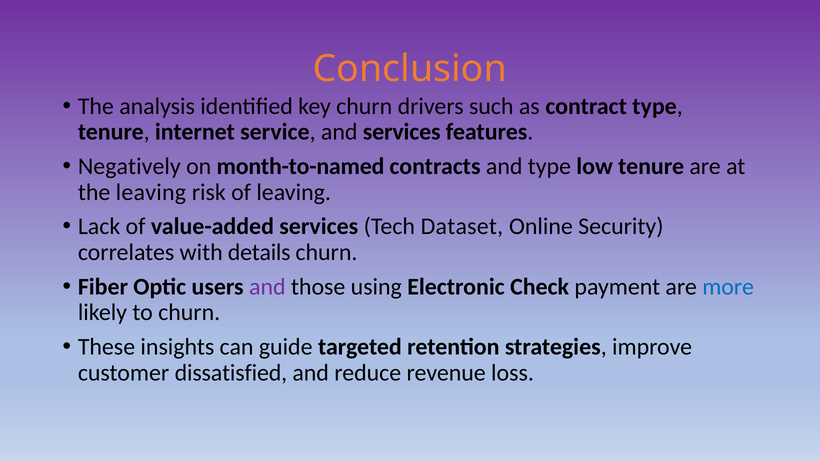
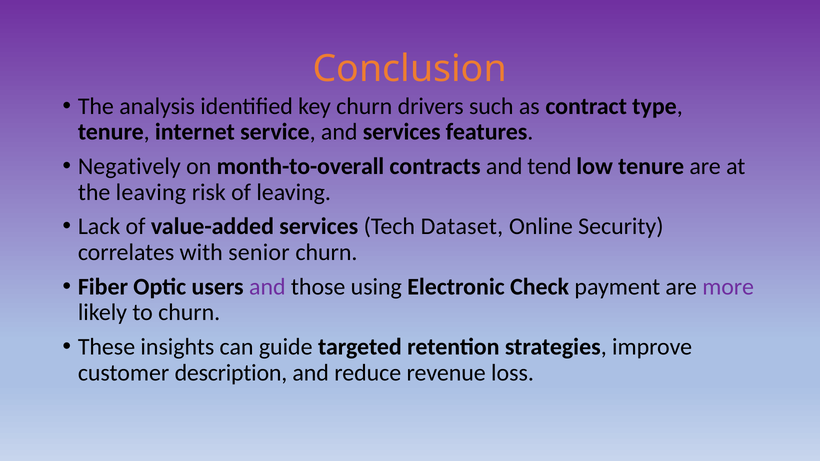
month-to-named: month-to-named -> month-to-overall (300, 166)
and type: type -> tend (549, 166)
details: details -> senior (259, 252)
more colour: blue -> purple (728, 287)
dissatisfied: dissatisfied -> description (231, 373)
